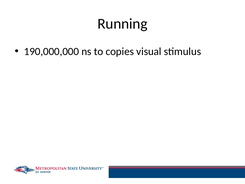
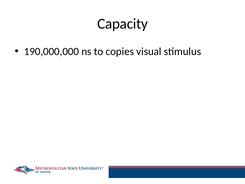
Running: Running -> Capacity (123, 24)
